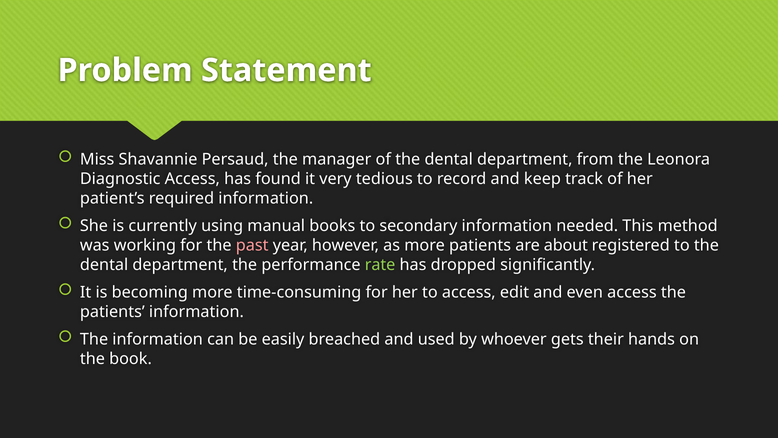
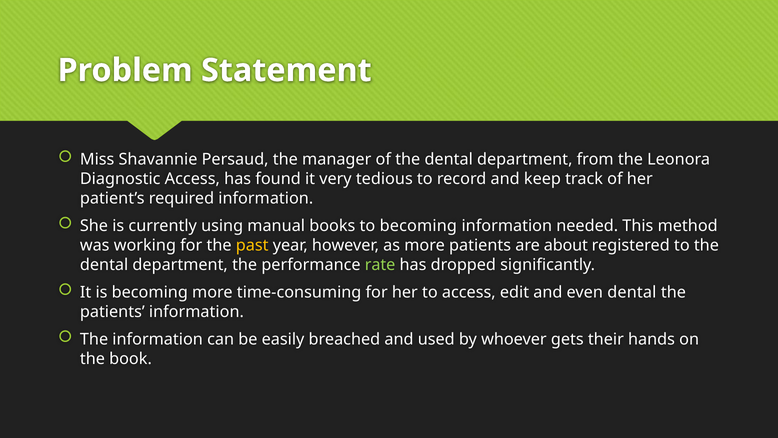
to secondary: secondary -> becoming (418, 226)
past colour: pink -> yellow (252, 245)
even access: access -> dental (632, 292)
